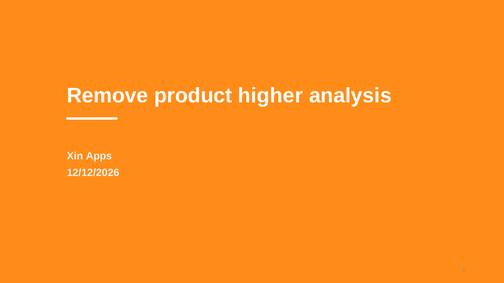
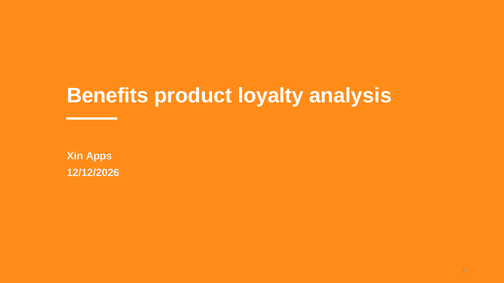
Remove: Remove -> Benefits (108, 96)
higher: higher -> loyalty (271, 96)
